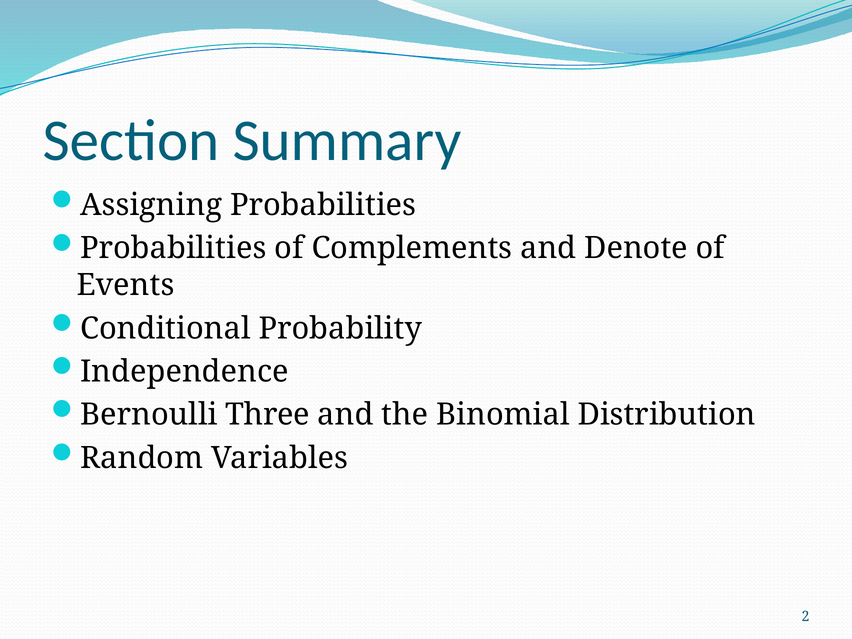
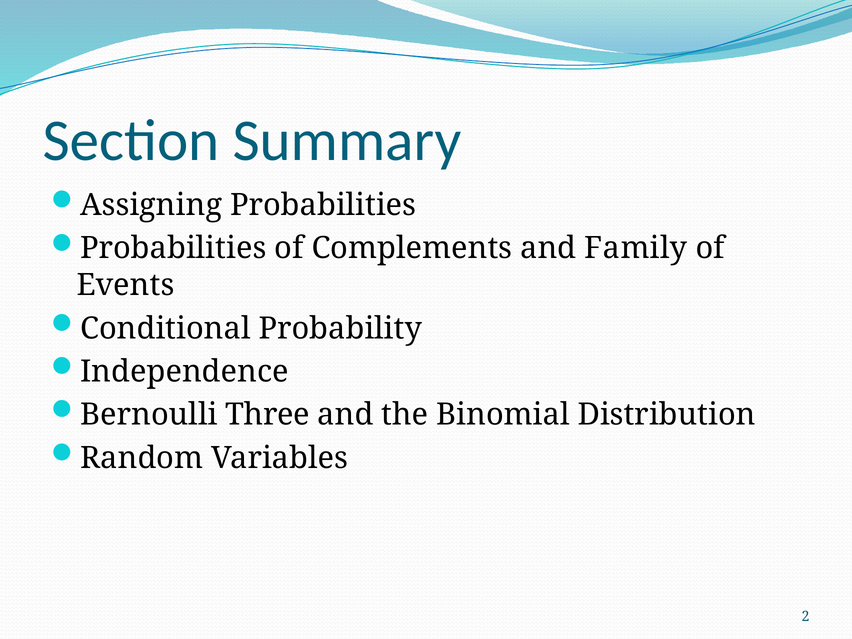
Denote: Denote -> Family (636, 248)
